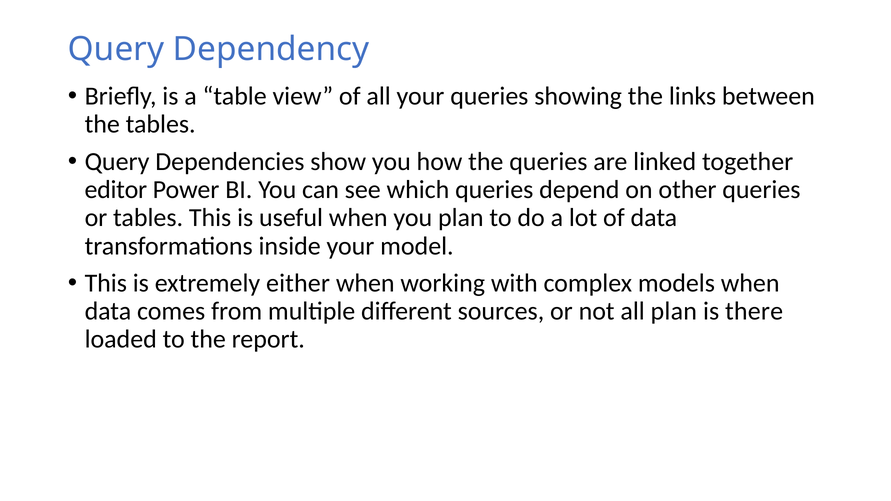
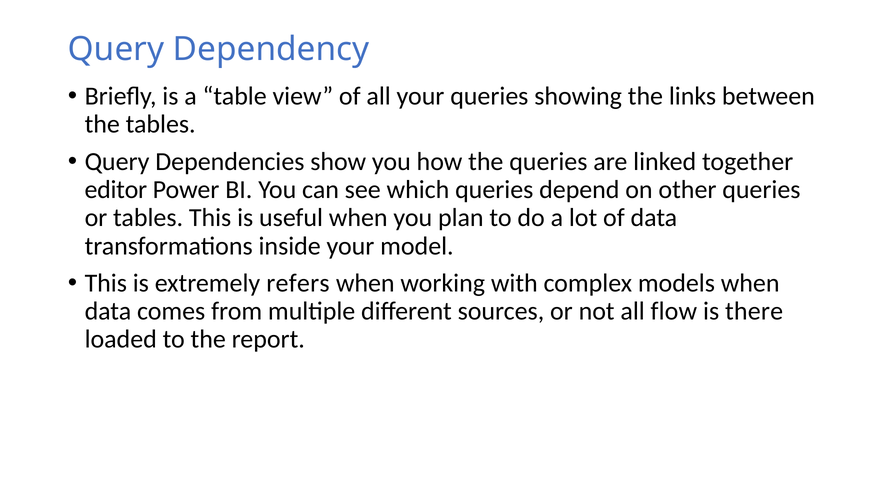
either: either -> refers (298, 283)
all plan: plan -> flow (674, 311)
